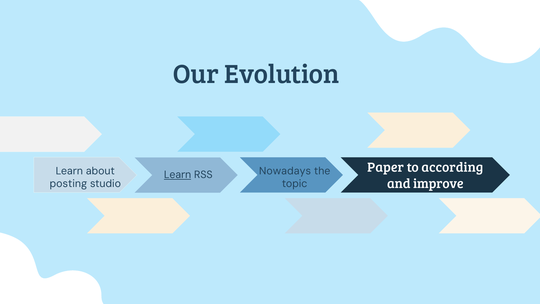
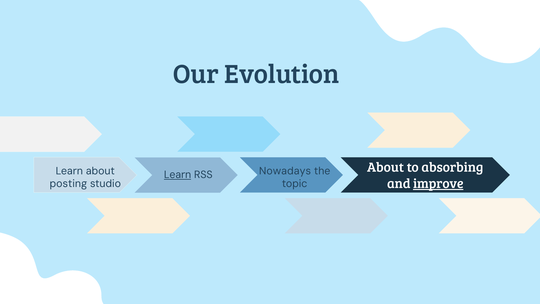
Paper: Paper -> About (386, 167)
according: according -> absorbing (452, 167)
improve underline: none -> present (438, 184)
